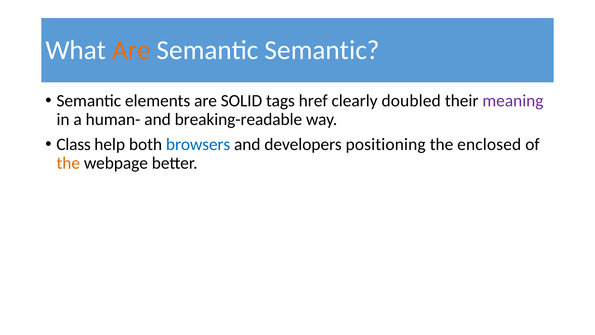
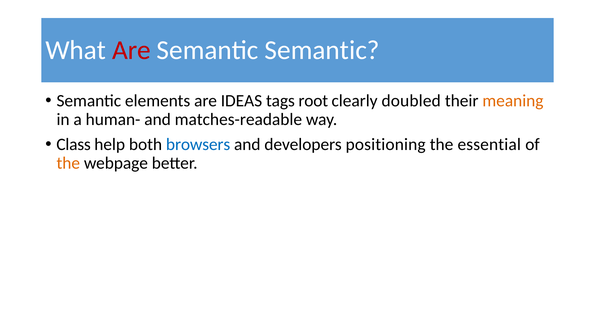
Are colour: orange -> red (131, 50)
SOLID: SOLID -> IDEAS (241, 101)
href: href -> root (313, 101)
meaning colour: purple -> orange (513, 101)
breaking-readable: breaking-readable -> matches-readable (238, 119)
enclosed: enclosed -> essential (489, 144)
